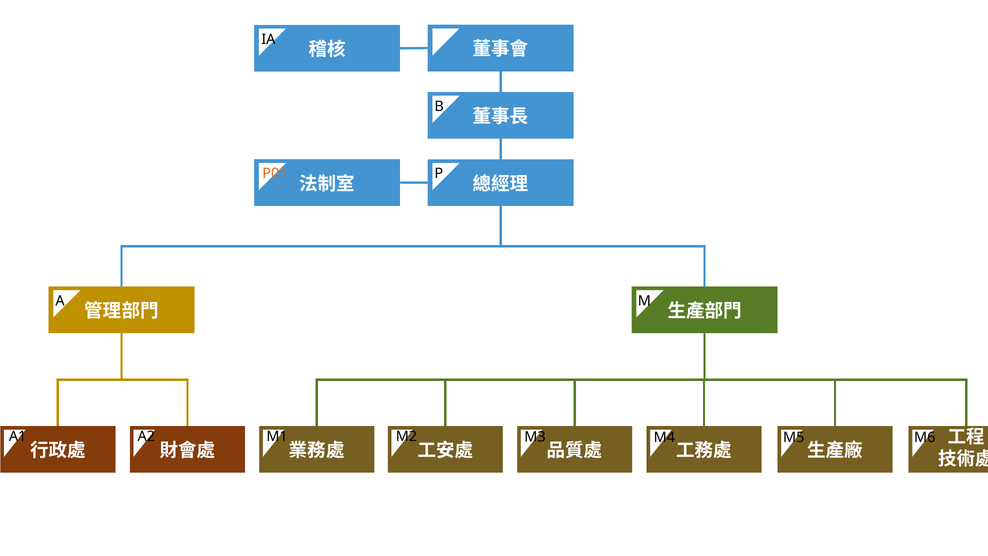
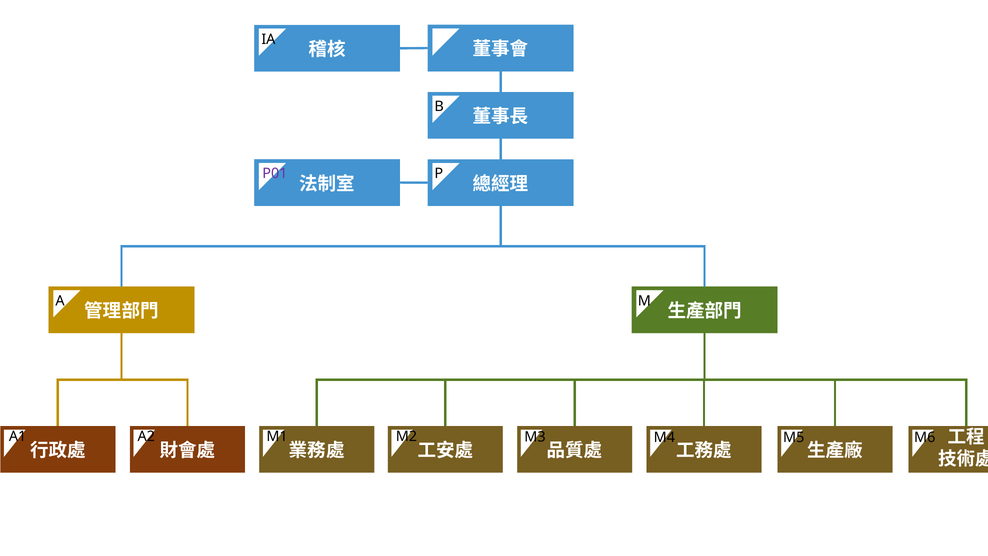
P01 colour: orange -> purple (275, 174)
